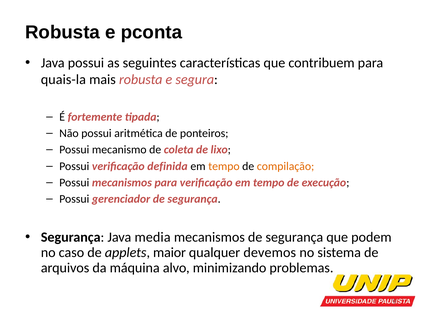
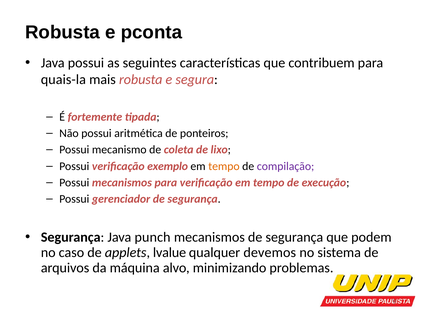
definida: definida -> exemplo (168, 166)
compilação colour: orange -> purple (286, 166)
media: media -> punch (153, 237)
maior: maior -> lvalue (170, 252)
